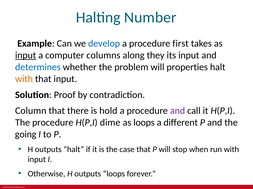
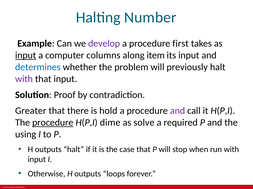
develop colour: blue -> purple (104, 44)
they: they -> item (156, 55)
properties: properties -> previously (187, 67)
with colour: orange -> purple (24, 79)
Column: Column -> Greater (31, 111)
procedure underline: none -> present (53, 123)
as loops: loops -> solve (144, 123)
different: different -> required (181, 123)
going: going -> using (26, 135)
